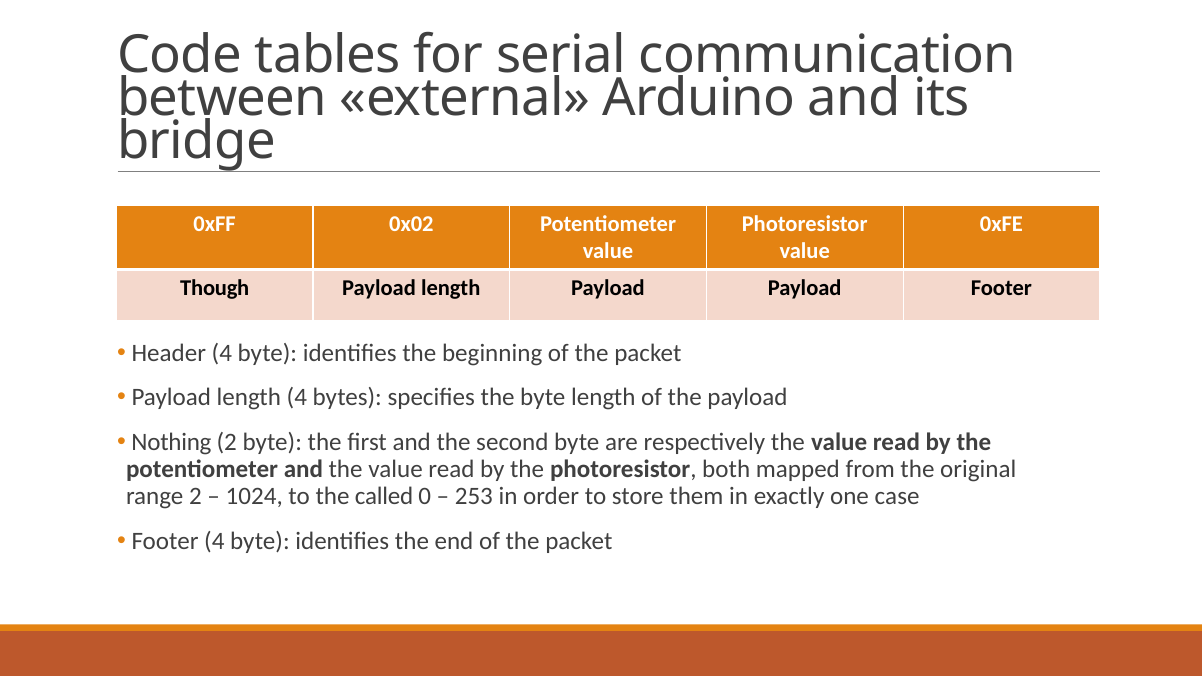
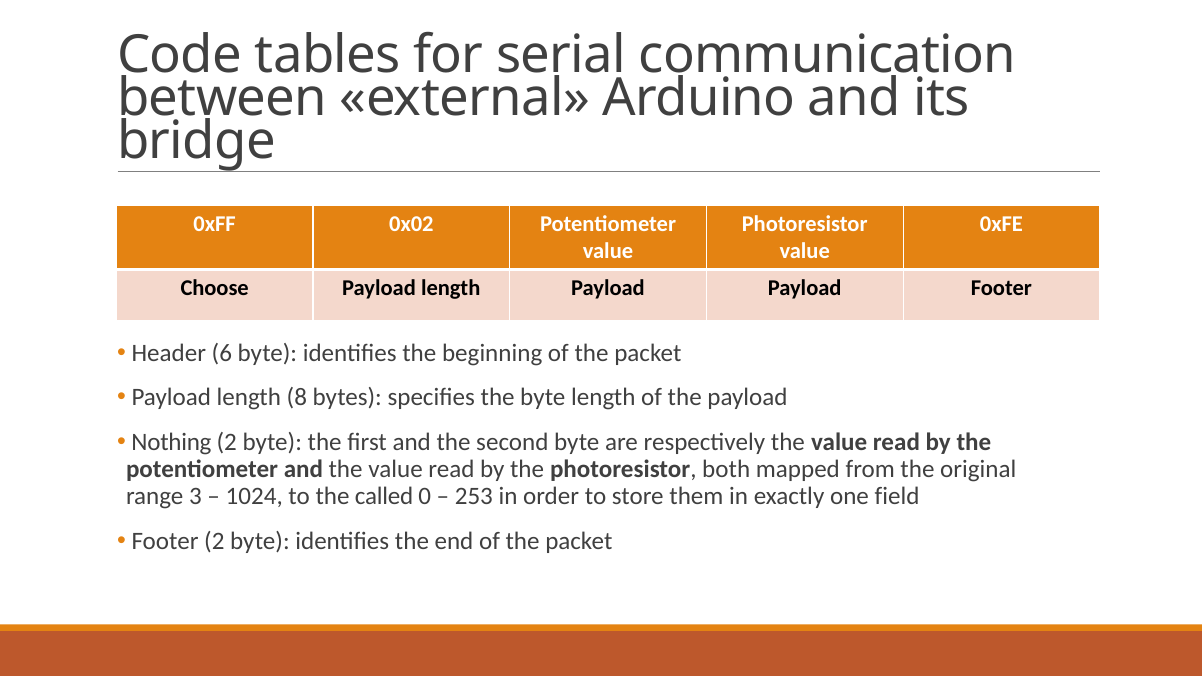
Though: Though -> Choose (215, 288)
Header 4: 4 -> 6 (222, 353)
length 4: 4 -> 8 (297, 398)
range 2: 2 -> 3 (195, 496)
case: case -> field (897, 496)
Footer 4: 4 -> 2 (214, 541)
